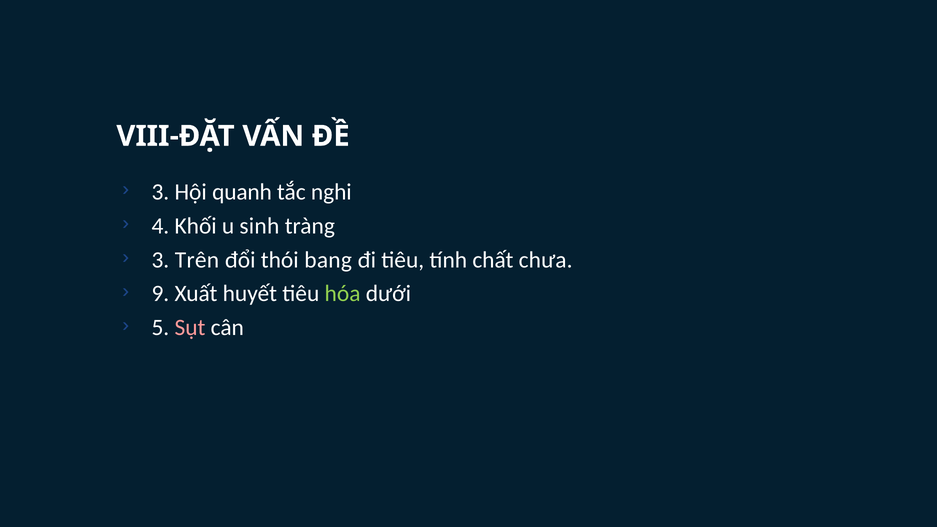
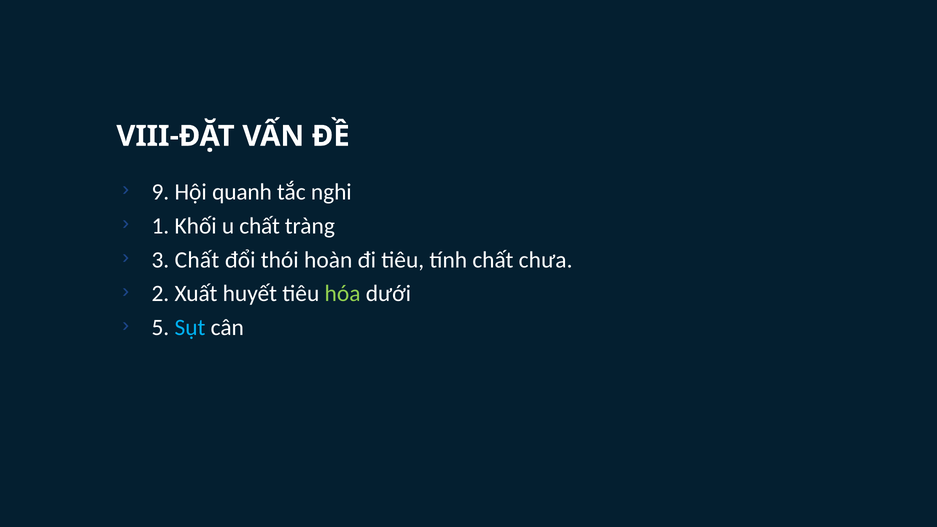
3: 3 -> 9 (160, 192)
4: 4 -> 1 (160, 226)
u sinh: sinh -> chất (260, 226)
3 Trên: Trên -> Chất (197, 260)
bang: bang -> hoàn (328, 260)
9: 9 -> 2 (160, 294)
Sụt colour: pink -> light blue (190, 328)
